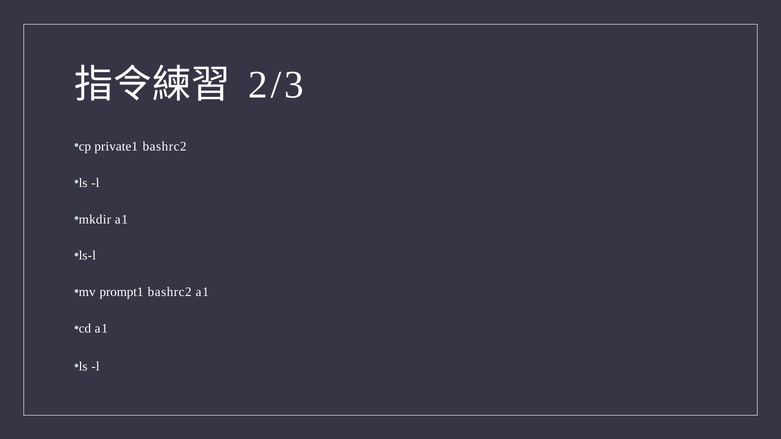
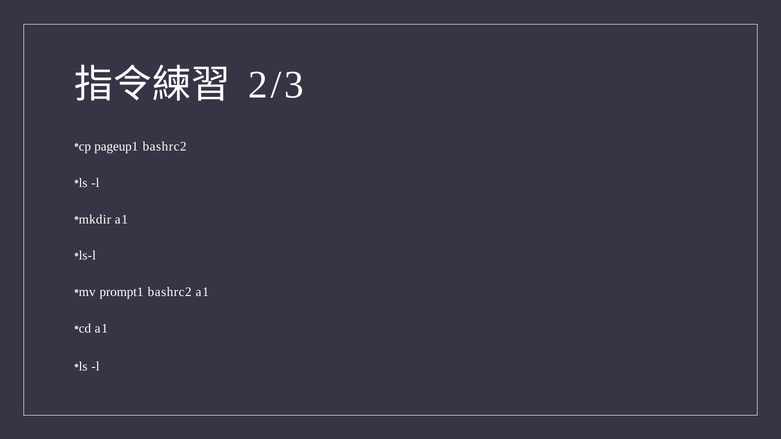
private1: private1 -> pageup1 (116, 146)
